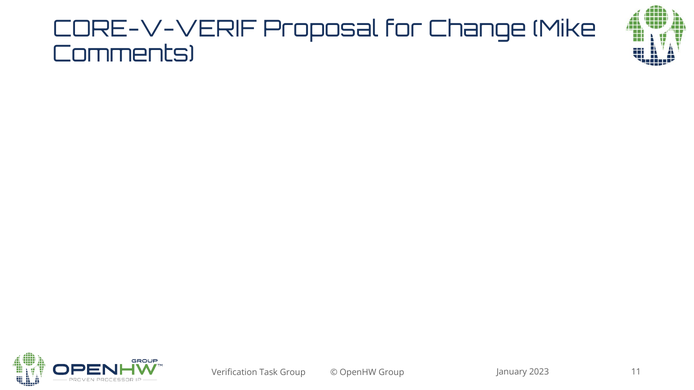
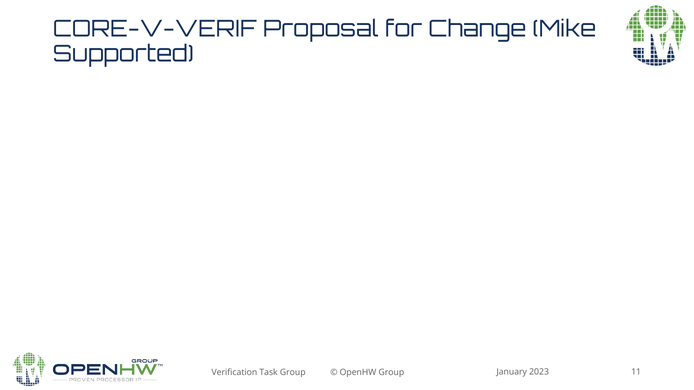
Comments: Comments -> Supported (124, 54)
